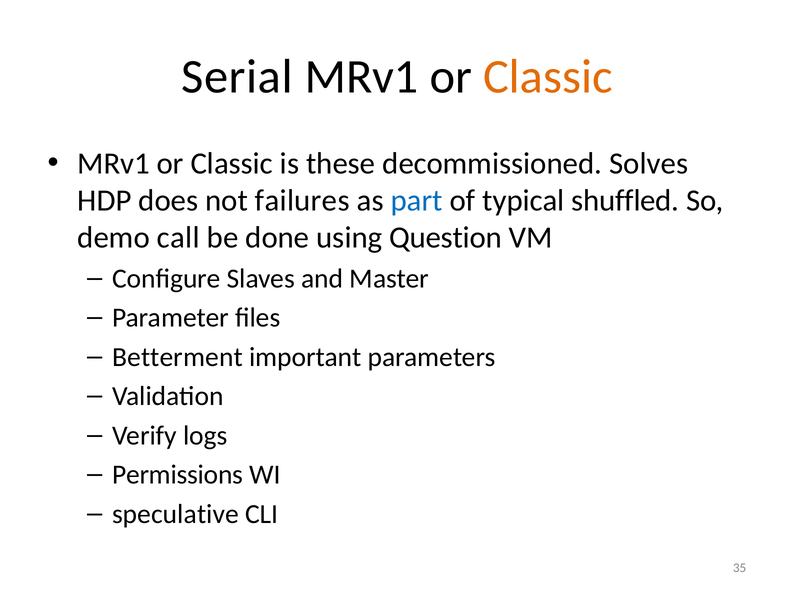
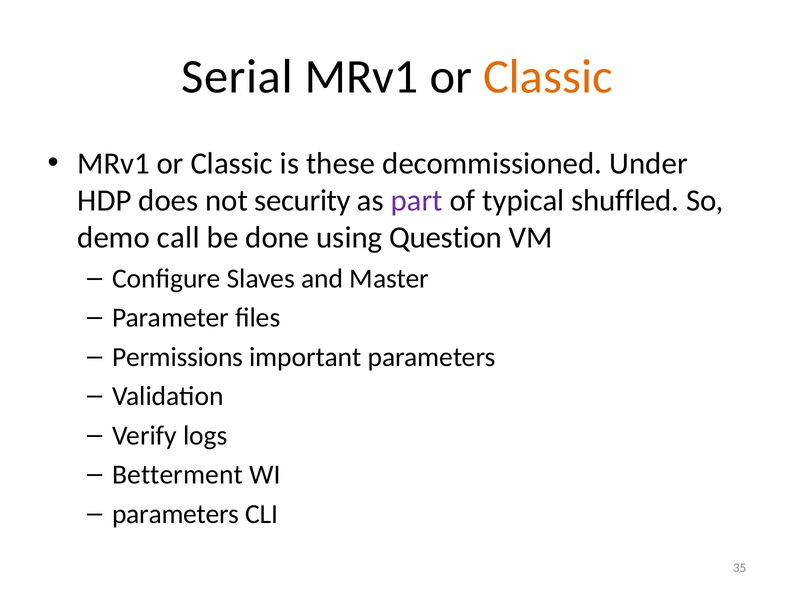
Solves: Solves -> Under (649, 164)
failures: failures -> security (303, 201)
part colour: blue -> purple (417, 201)
Betterment: Betterment -> Permissions (178, 357)
Permissions: Permissions -> Betterment (177, 475)
speculative: speculative -> parameters (176, 514)
